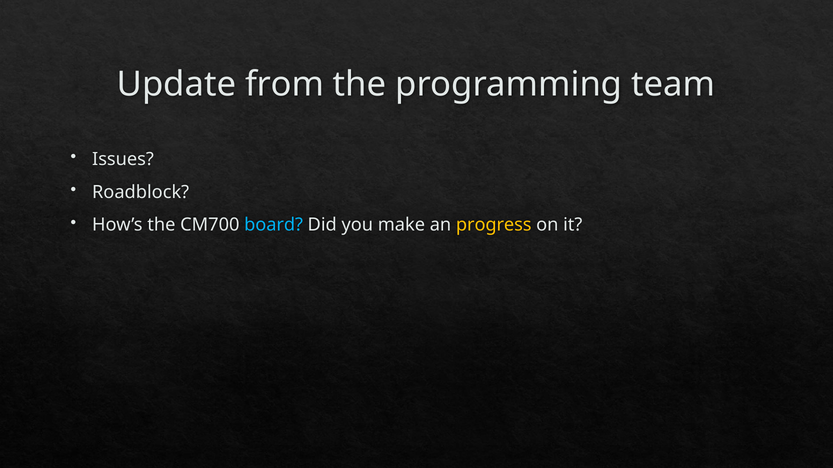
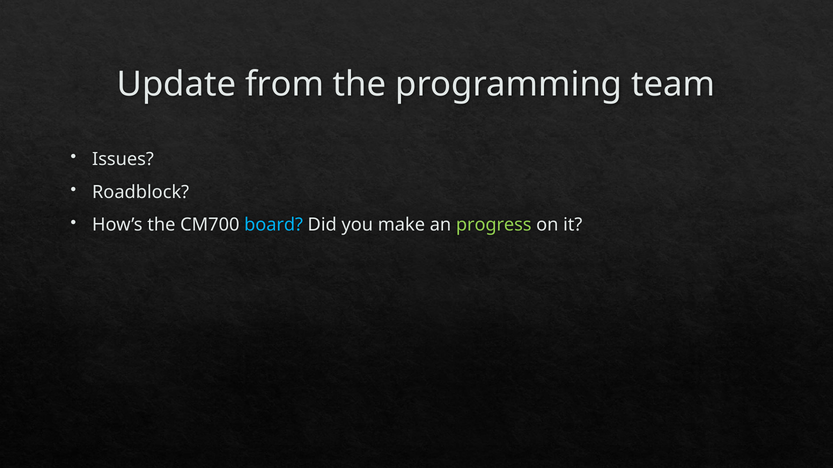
progress colour: yellow -> light green (494, 225)
